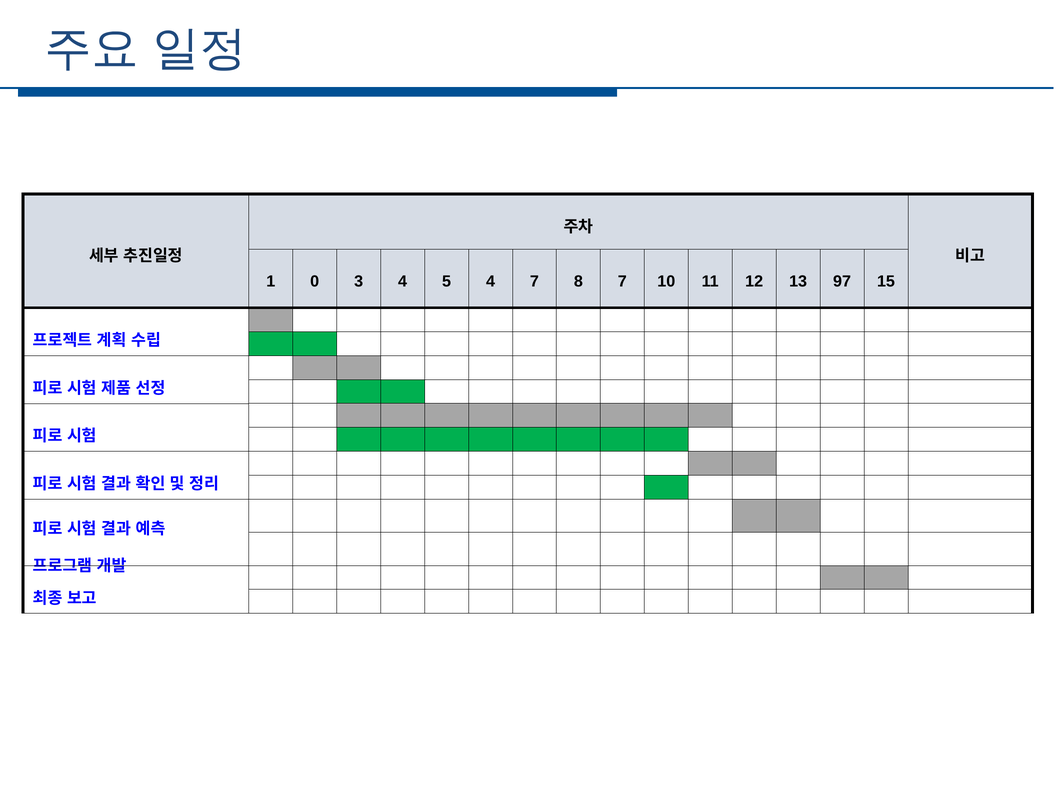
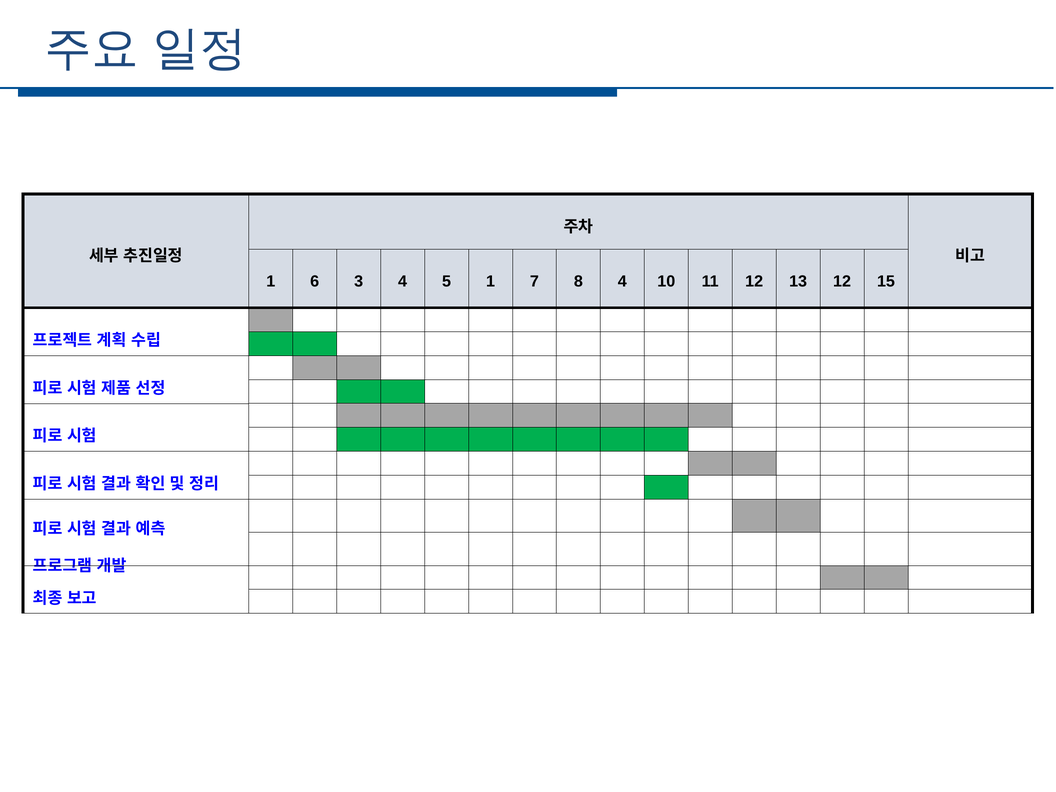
0: 0 -> 6 (315, 281)
5 4: 4 -> 1 (490, 281)
8 7: 7 -> 4 (622, 281)
13 97: 97 -> 12 (842, 281)
